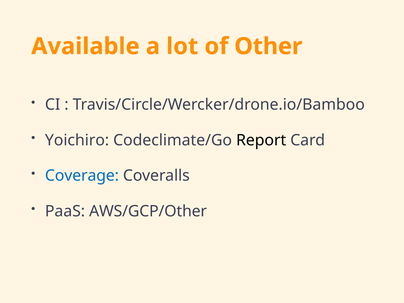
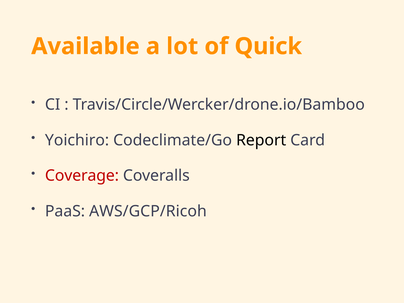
Other: Other -> Quick (268, 46)
Coverage colour: blue -> red (82, 176)
AWS/GCP/Other: AWS/GCP/Other -> AWS/GCP/Ricoh (148, 211)
